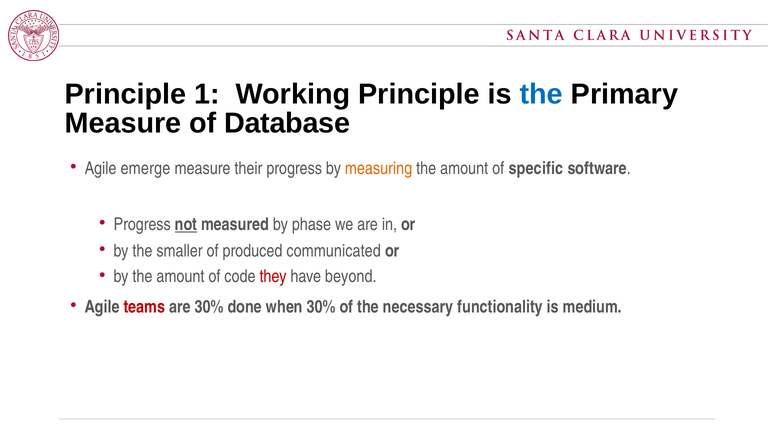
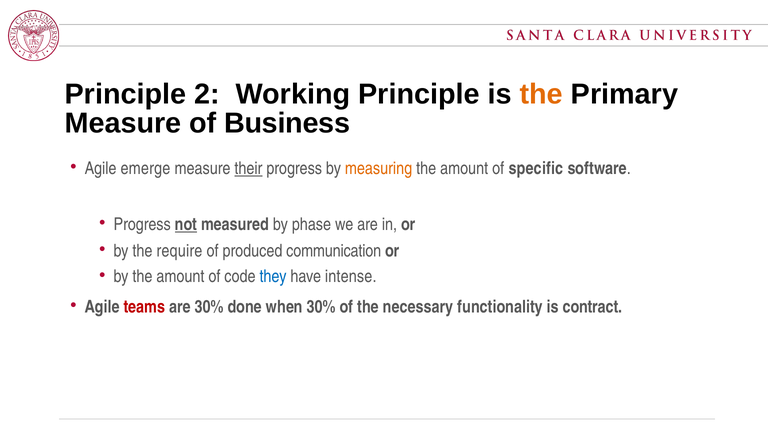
1: 1 -> 2 (207, 94)
the colour: blue -> orange (541, 94)
Database: Database -> Business (287, 123)
their underline: none -> present (248, 168)
smaller: smaller -> require (179, 251)
communicated: communicated -> communication (334, 251)
they colour: red -> blue (273, 277)
beyond: beyond -> intense (351, 277)
medium: medium -> contract (593, 307)
